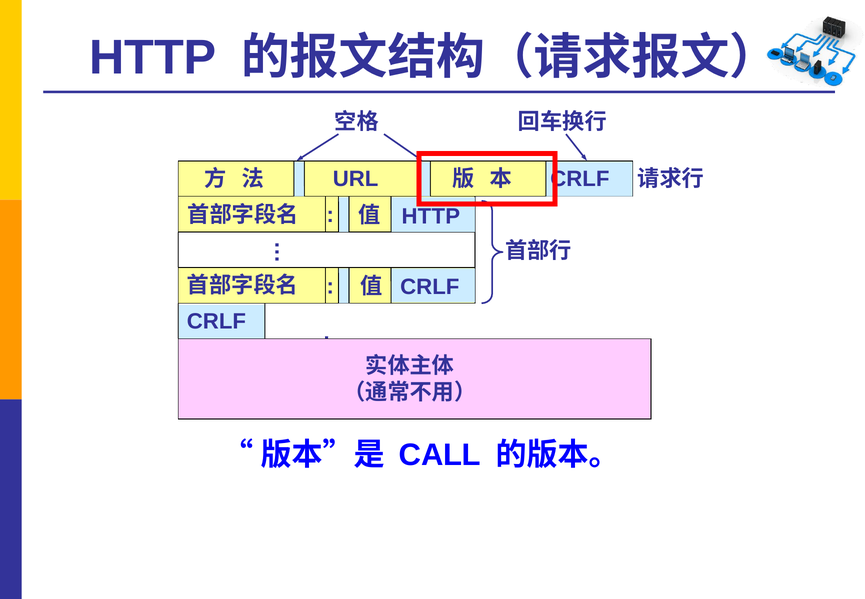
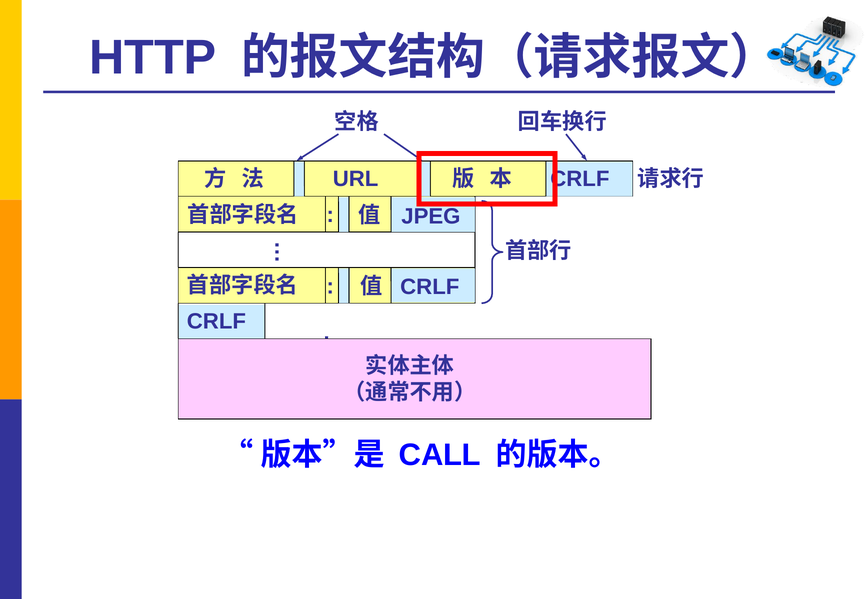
HTTP: HTTP -> JPEG (431, 216)
